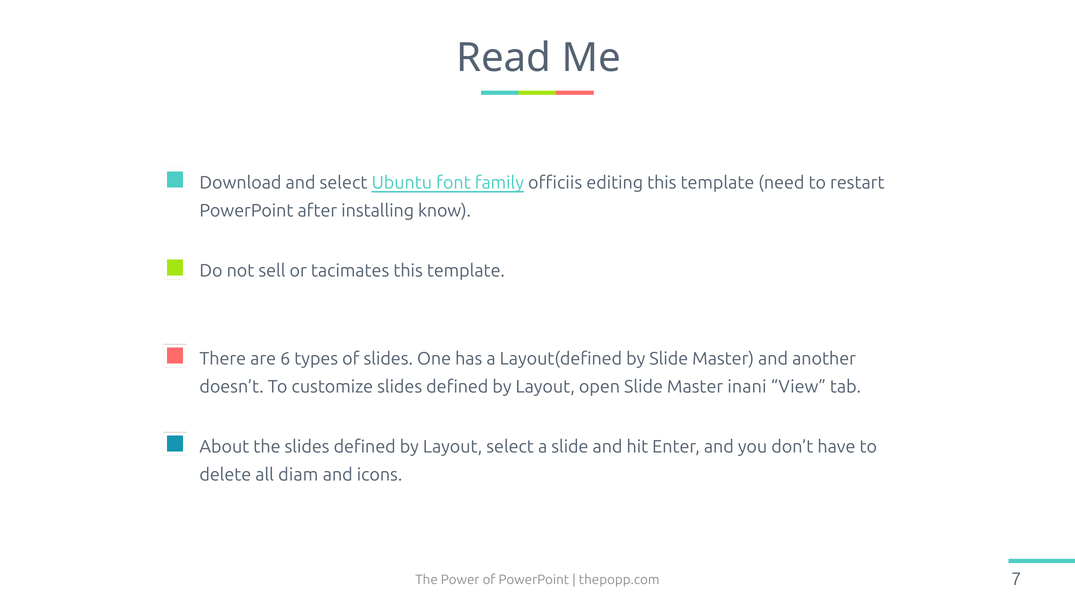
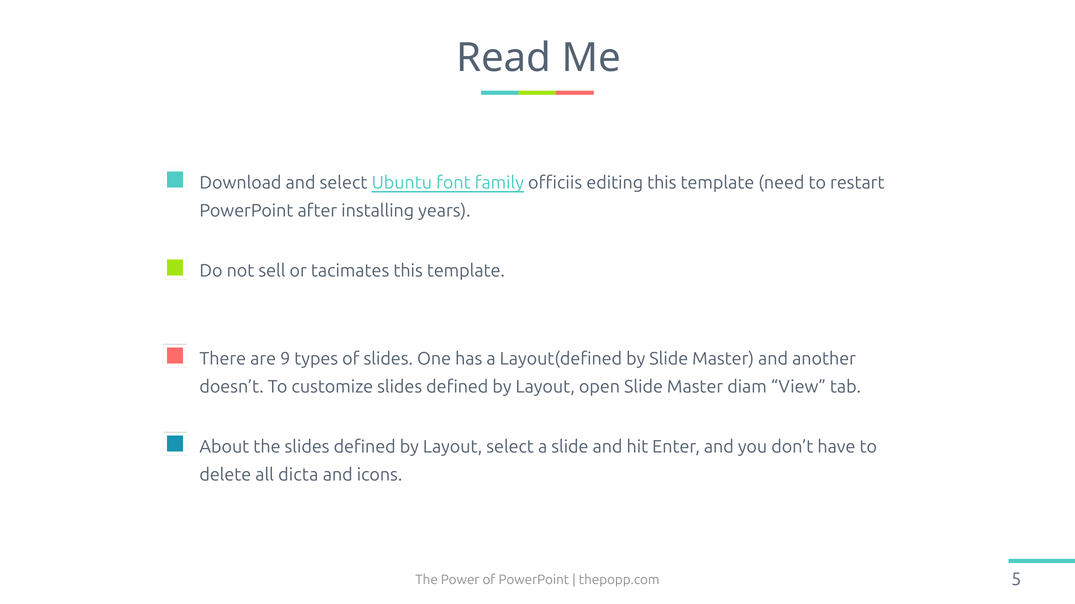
know: know -> years (444, 211)
6: 6 -> 9 (285, 359)
inani: inani -> diam (747, 387)
diam: diam -> dicta (298, 475)
7: 7 -> 5 (1016, 580)
